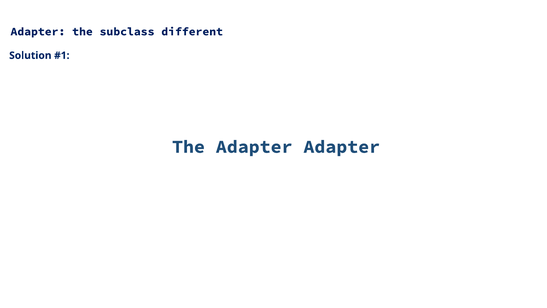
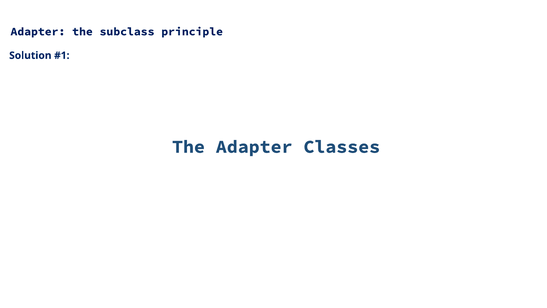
different: different -> principle (192, 32)
Adapter Adapter: Adapter -> Classes (342, 147)
